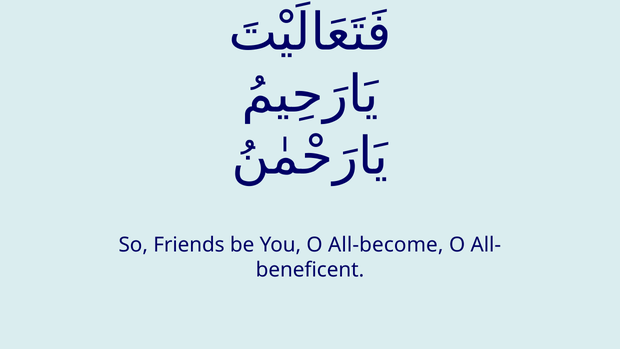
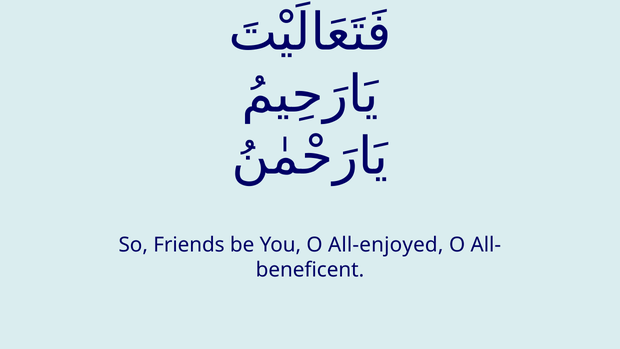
All-become: All-become -> All-enjoyed (386, 245)
